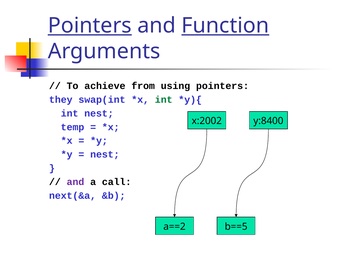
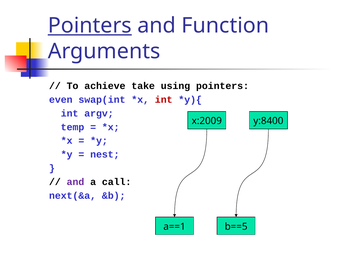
Function underline: present -> none (225, 26)
from: from -> take (143, 86)
they: they -> even (61, 100)
int colour: green -> red (164, 100)
int nest: nest -> argv (99, 113)
x:2002: x:2002 -> x:2009 (207, 121)
a==2: a==2 -> a==1 (174, 227)
